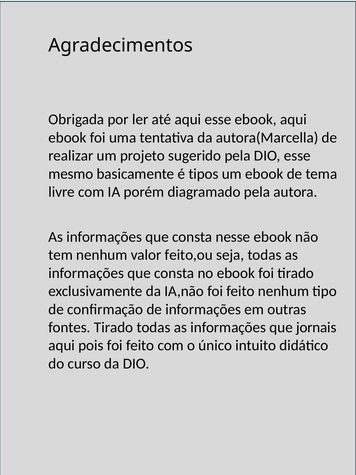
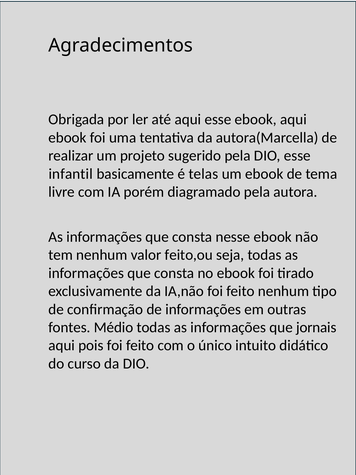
mesmo: mesmo -> infantil (71, 174)
tipos: tipos -> telas (203, 174)
fontes Tirado: Tirado -> Médio (114, 327)
